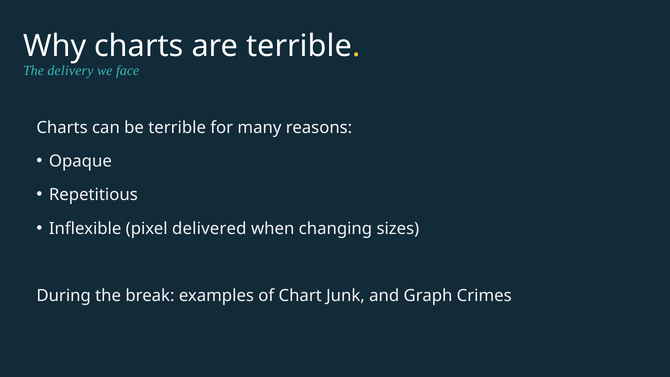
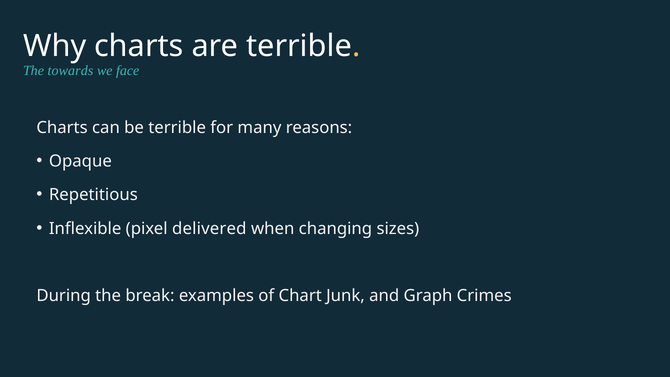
delivery: delivery -> towards (70, 70)
